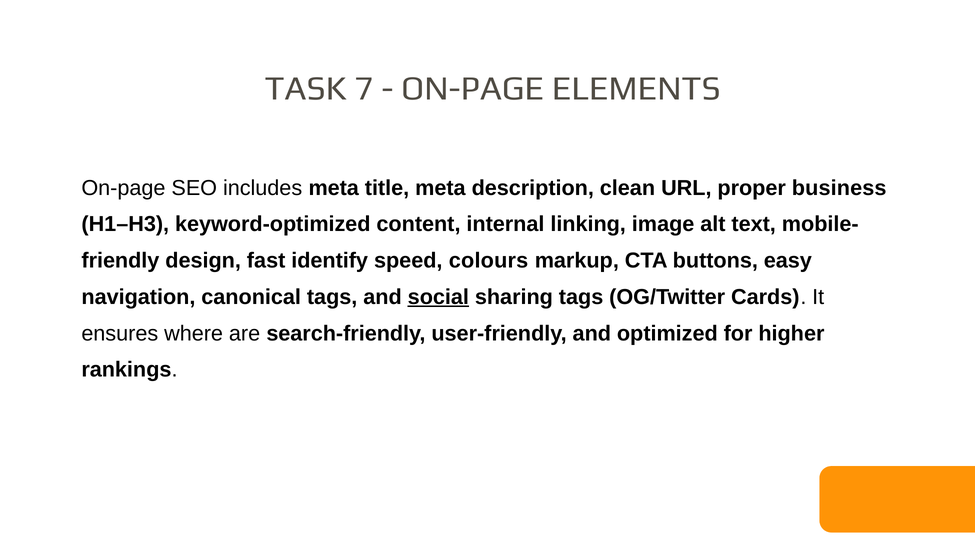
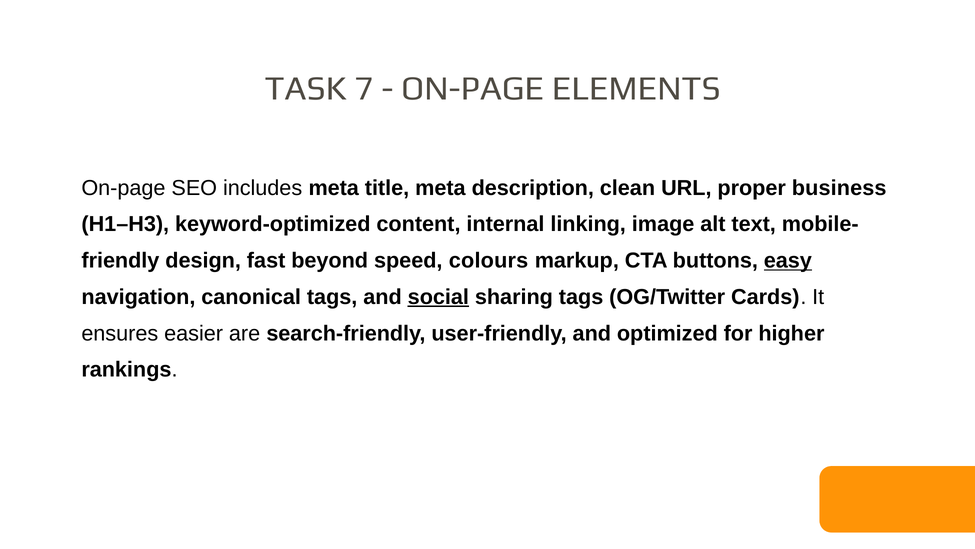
identify: identify -> beyond (330, 260)
easy underline: none -> present (788, 260)
where: where -> easier (194, 333)
